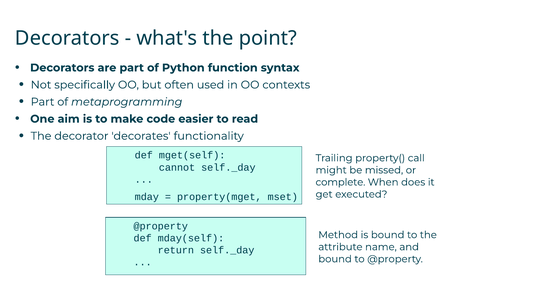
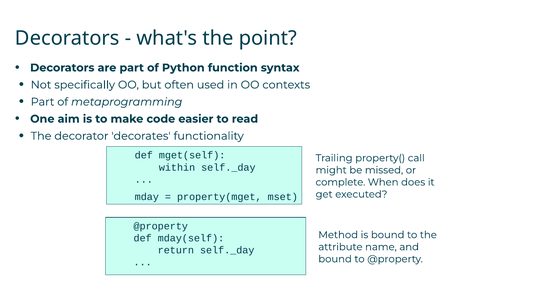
cannot: cannot -> within (177, 167)
